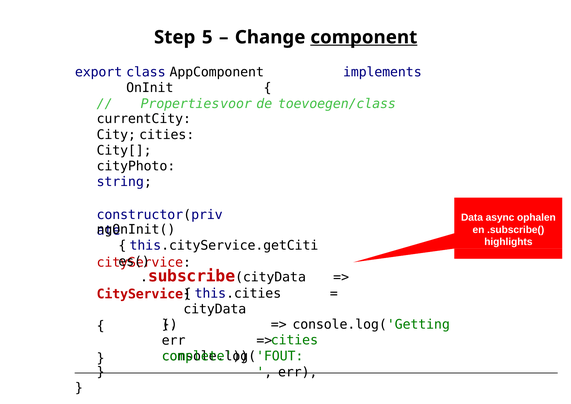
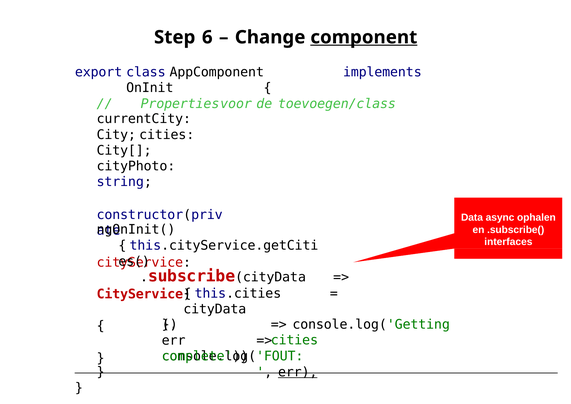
5: 5 -> 6 (207, 37)
highlights: highlights -> interfaces (508, 242)
err underline: none -> present (298, 372)
